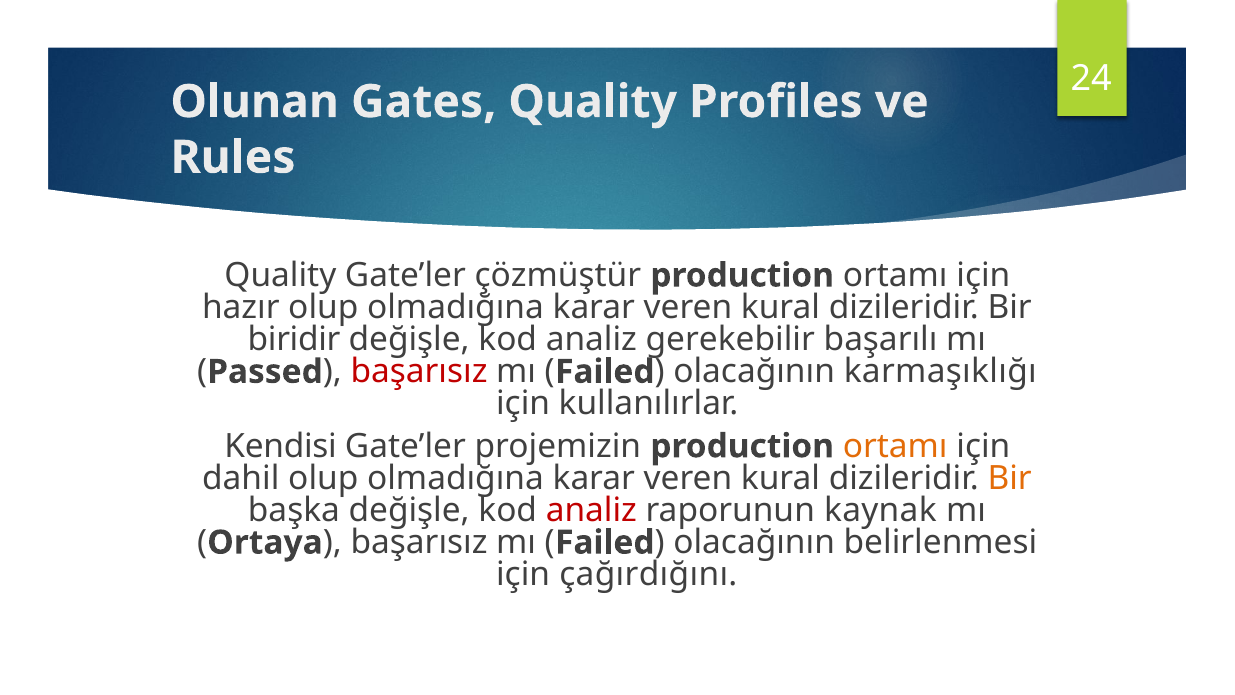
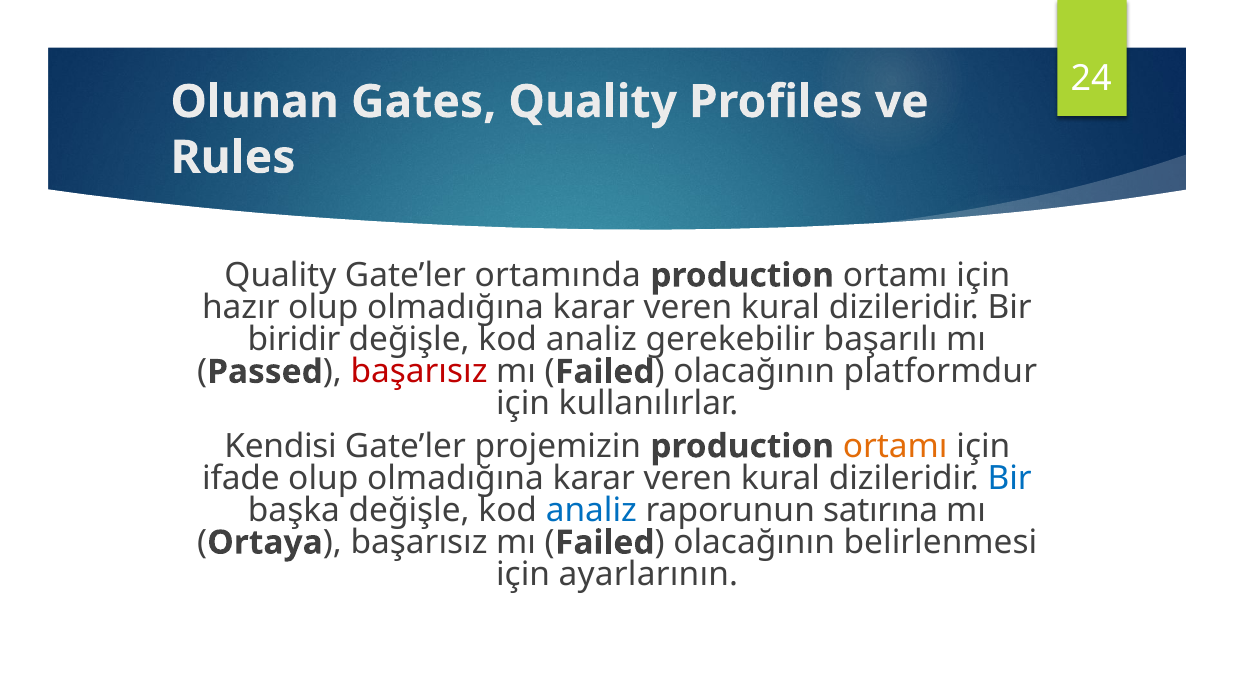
çözmüştür: çözmüştür -> ortamında (558, 275)
karmaşıklığı: karmaşıklığı -> platformdur (940, 372)
dahil: dahil -> ifade (241, 478)
Bir colour: orange -> blue (1010, 478)
analiz colour: red -> blue (591, 510)
kaynak: kaynak -> satırına (881, 510)
çağırdığını: çağırdığını -> ayarlarının (648, 574)
